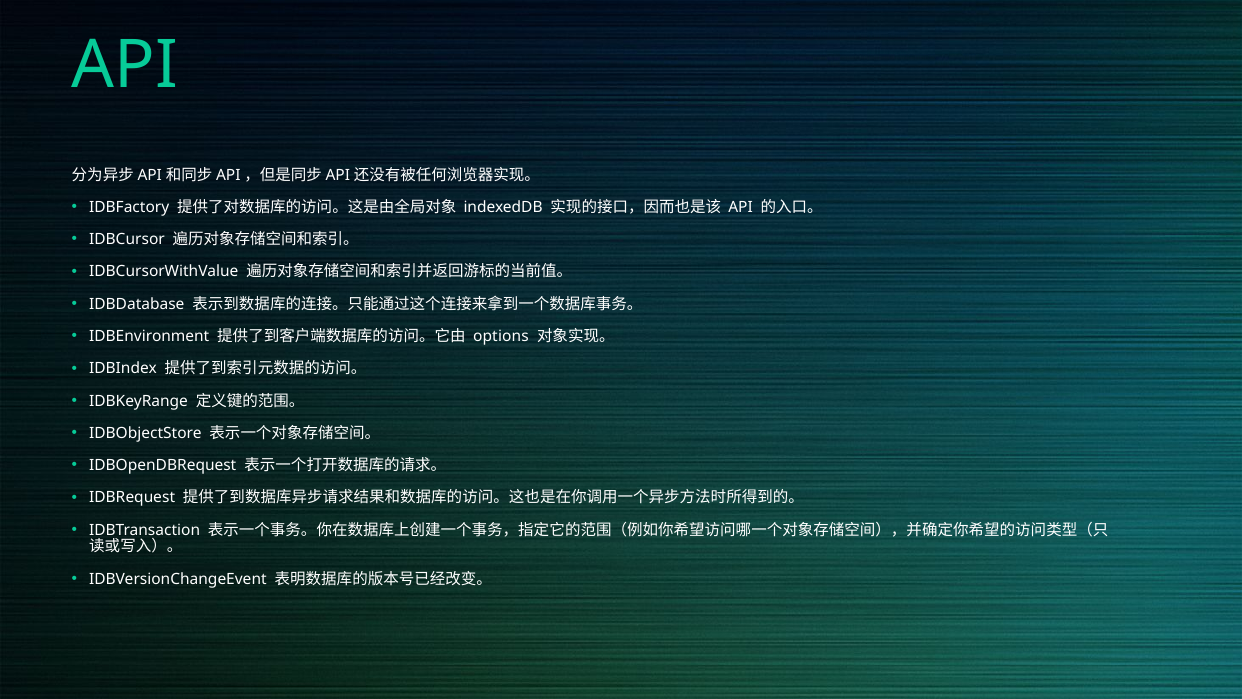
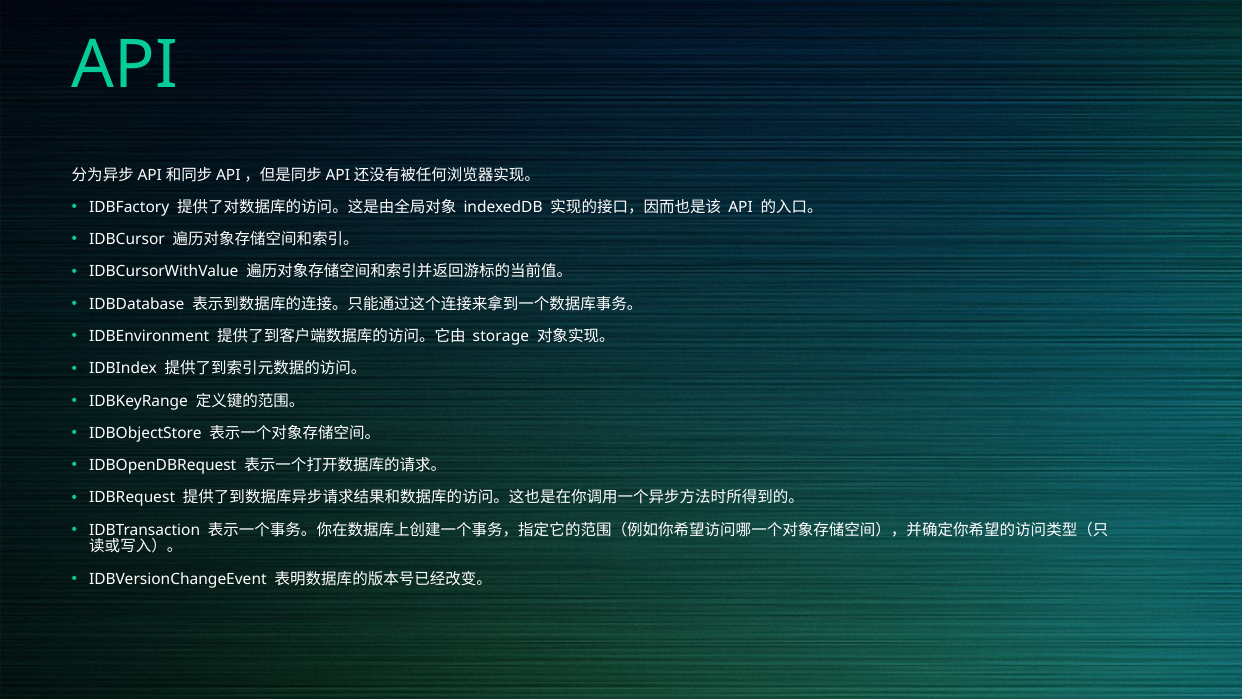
options: options -> storage (501, 336)
